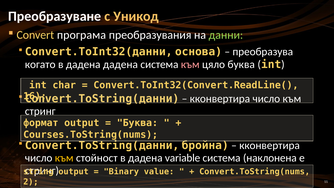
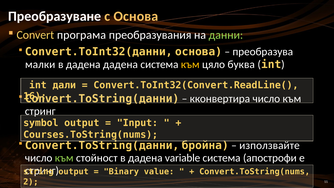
с Уникод: Уникод -> Основа (136, 16)
когато: когато -> малки (40, 64)
към colour: pink -> yellow (190, 64)
char: char -> дали (64, 85)
формат: формат -> symbol (41, 123)
Буква: Буква -> Input (137, 123)
кконвертира: кконвертира -> използвайте (269, 145)
към colour: yellow -> light green (64, 158)
наклонена: наклонена -> апострофи (270, 158)
